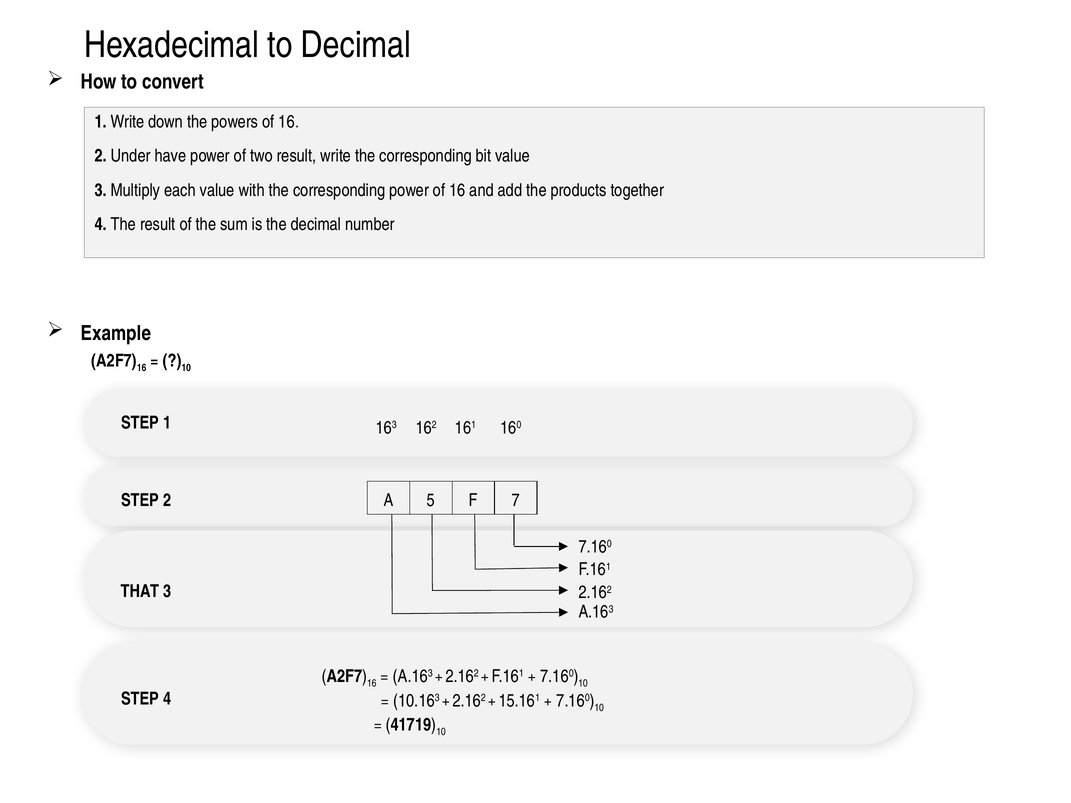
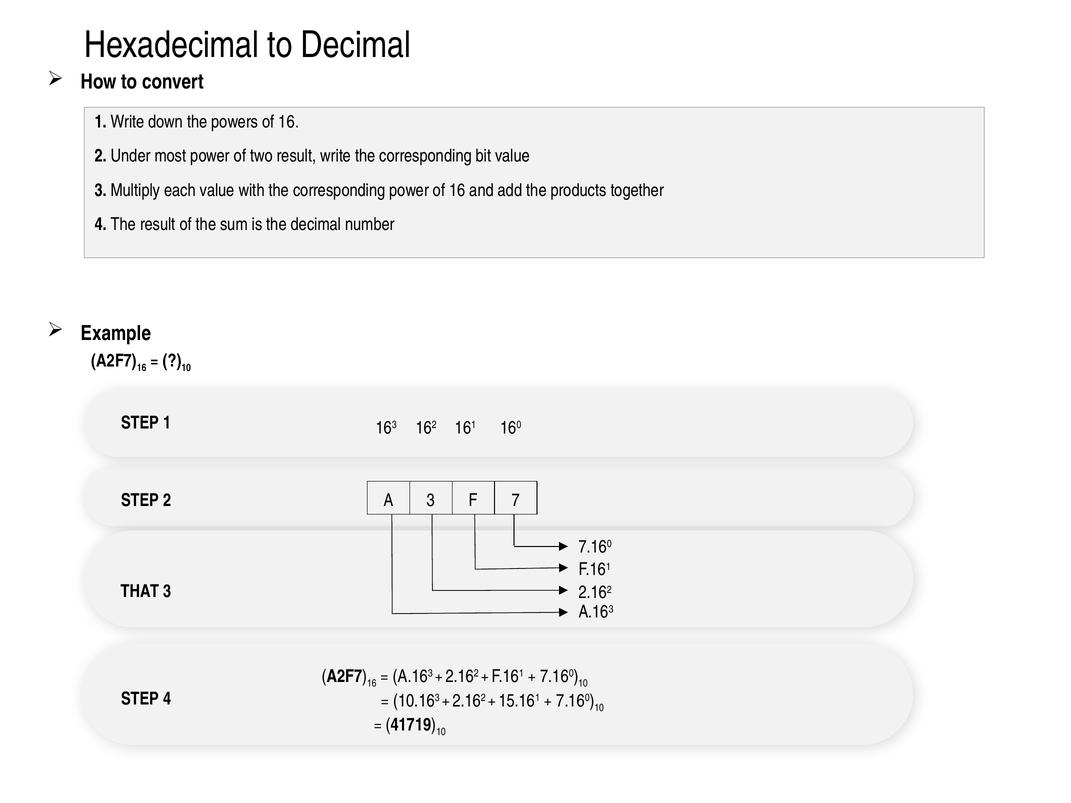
have: have -> most (171, 156)
A 5: 5 -> 3 (431, 500)
